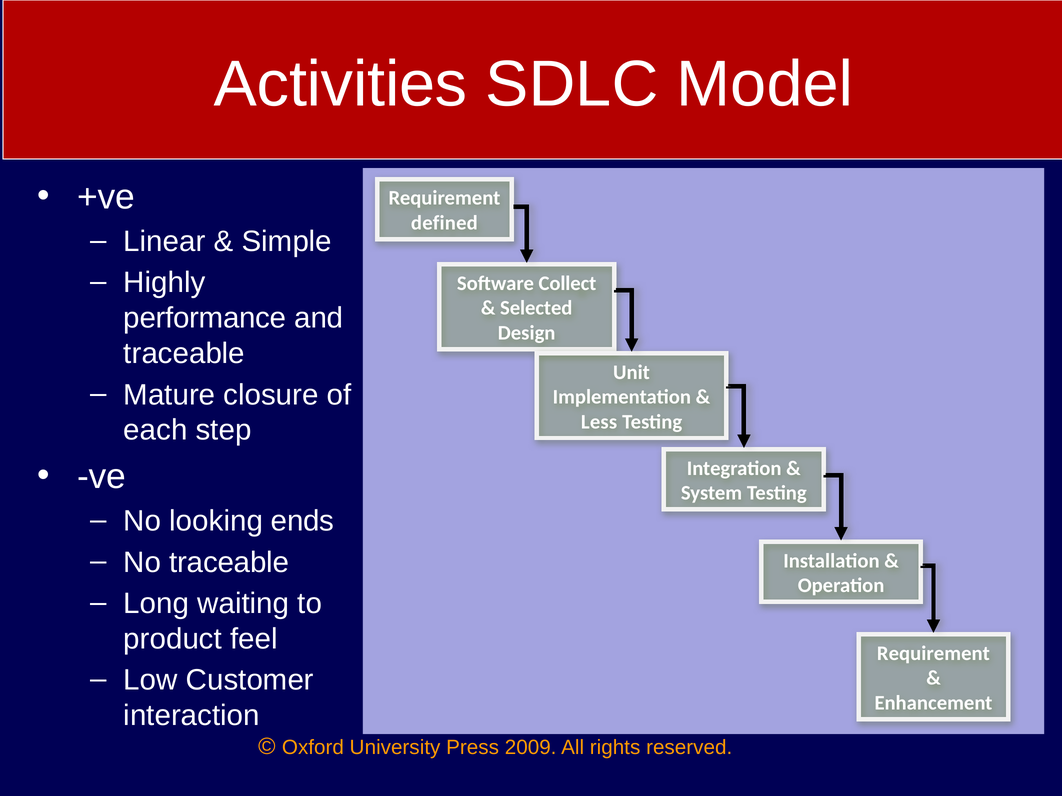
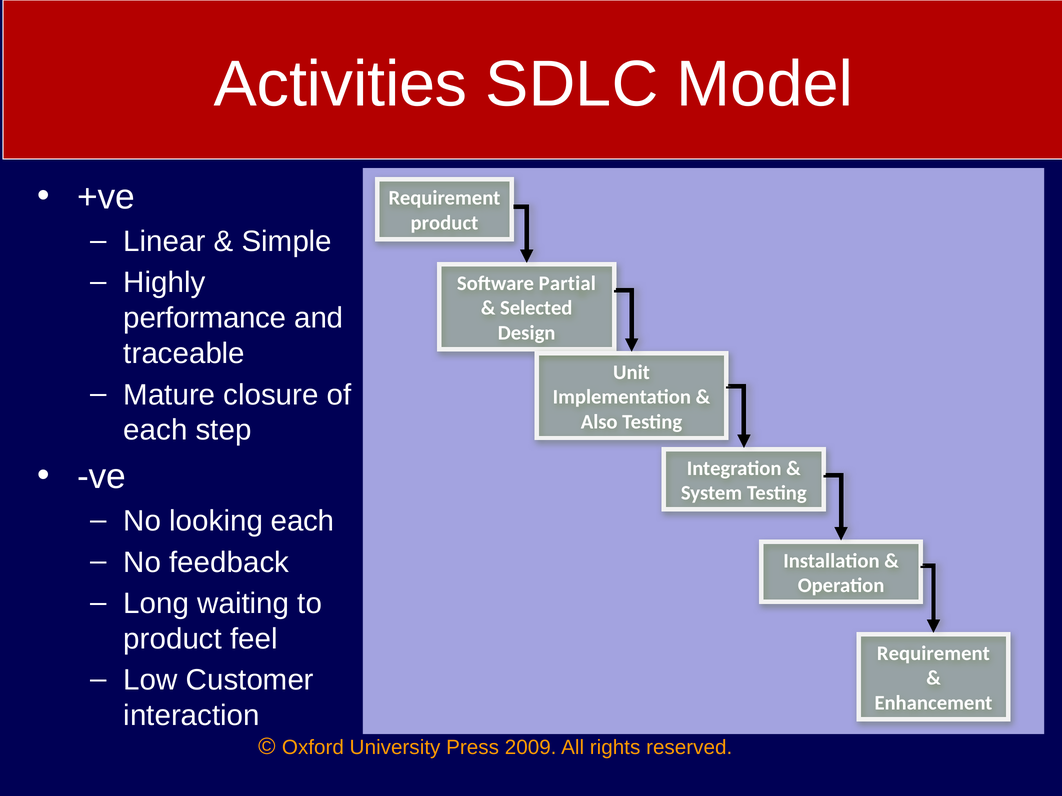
defined: defined -> product (444, 223)
Collect: Collect -> Partial (567, 284)
Less: Less -> Also (599, 422)
looking ends: ends -> each (302, 521)
No traceable: traceable -> feedback (229, 563)
